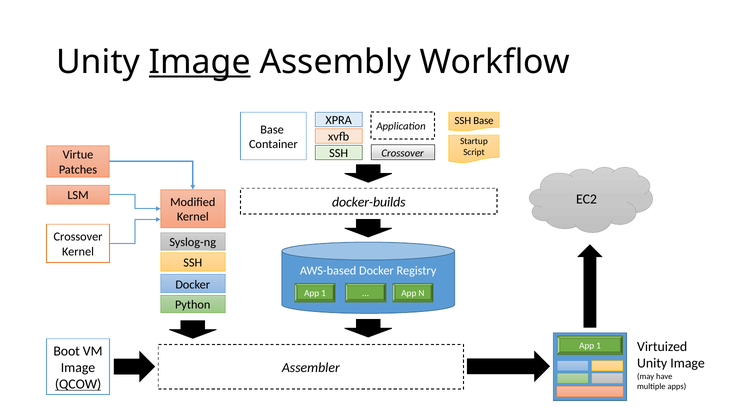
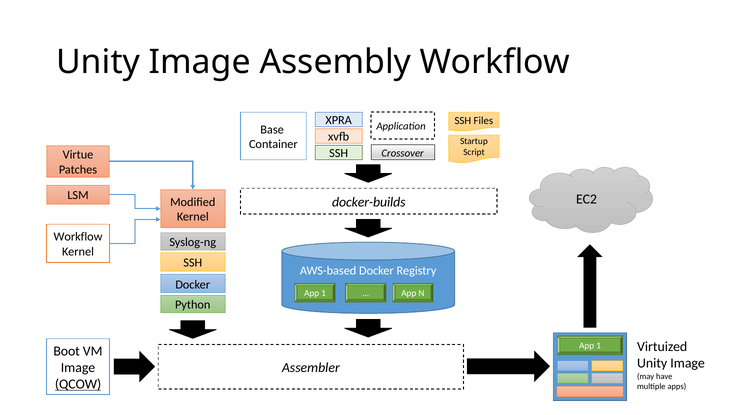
Image underline: present -> none (200, 62)
SSH Base: Base -> Files (483, 121)
Crossover: Crossover -> Workflow (78, 237)
